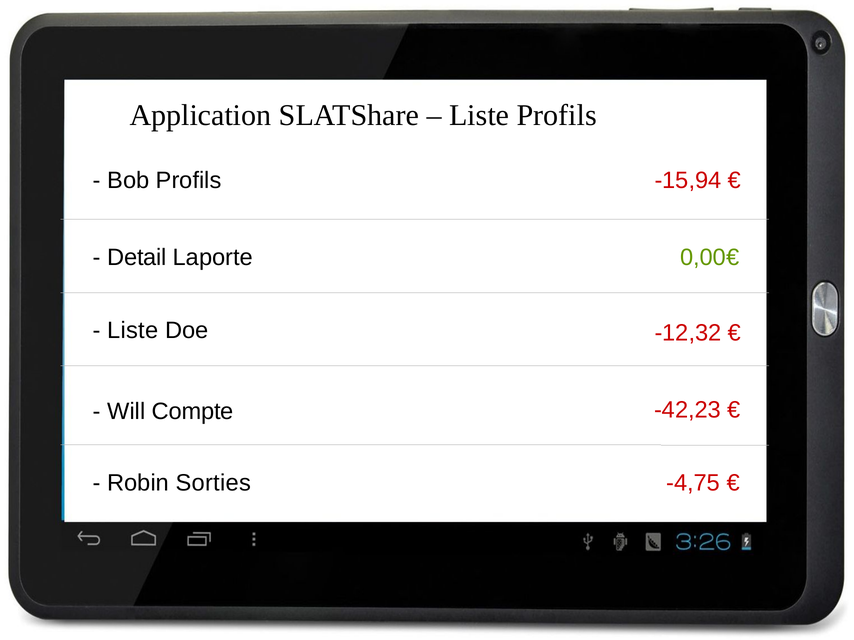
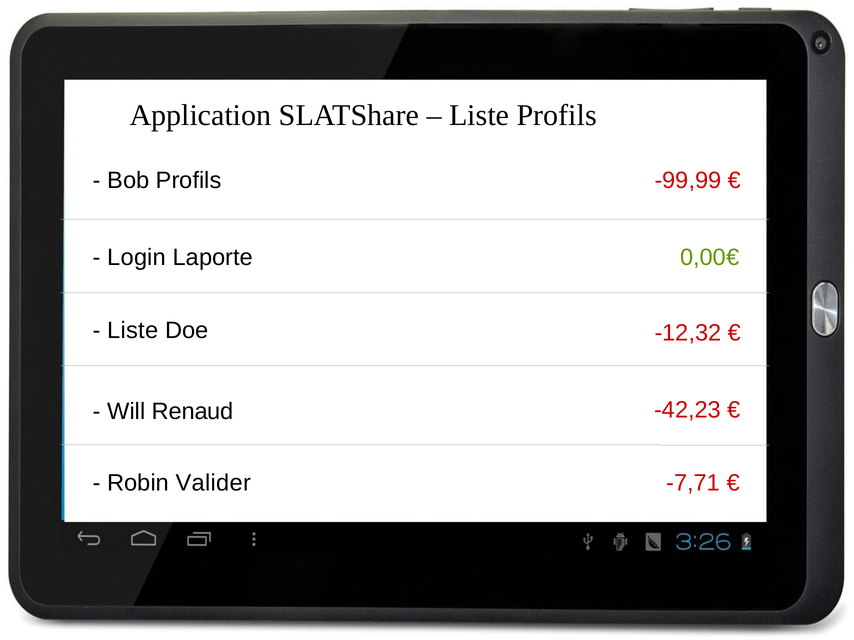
-15,94: -15,94 -> -99,99 (688, 181)
Detail: Detail -> Login (137, 258)
Compte: Compte -> Renaud (193, 412)
Sorties: Sorties -> Valider (213, 483)
-4,75: -4,75 -> -7,71 (693, 483)
